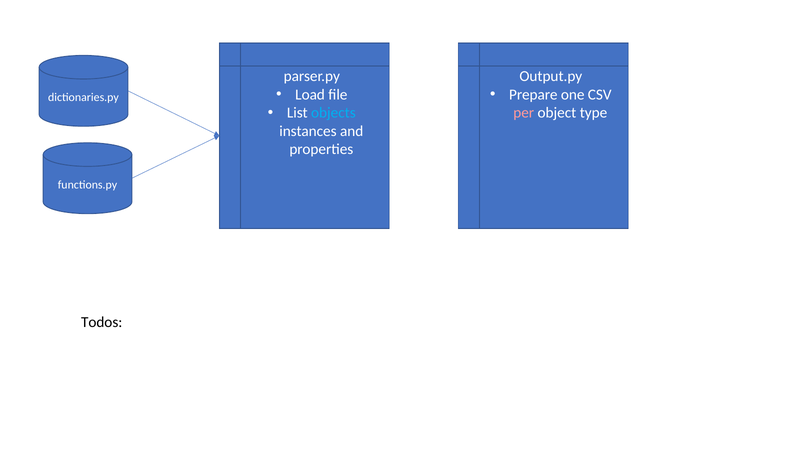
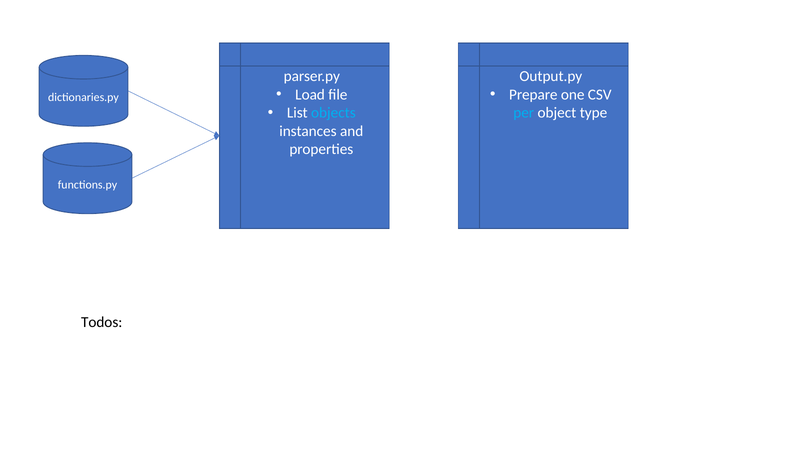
per colour: pink -> light blue (524, 113)
